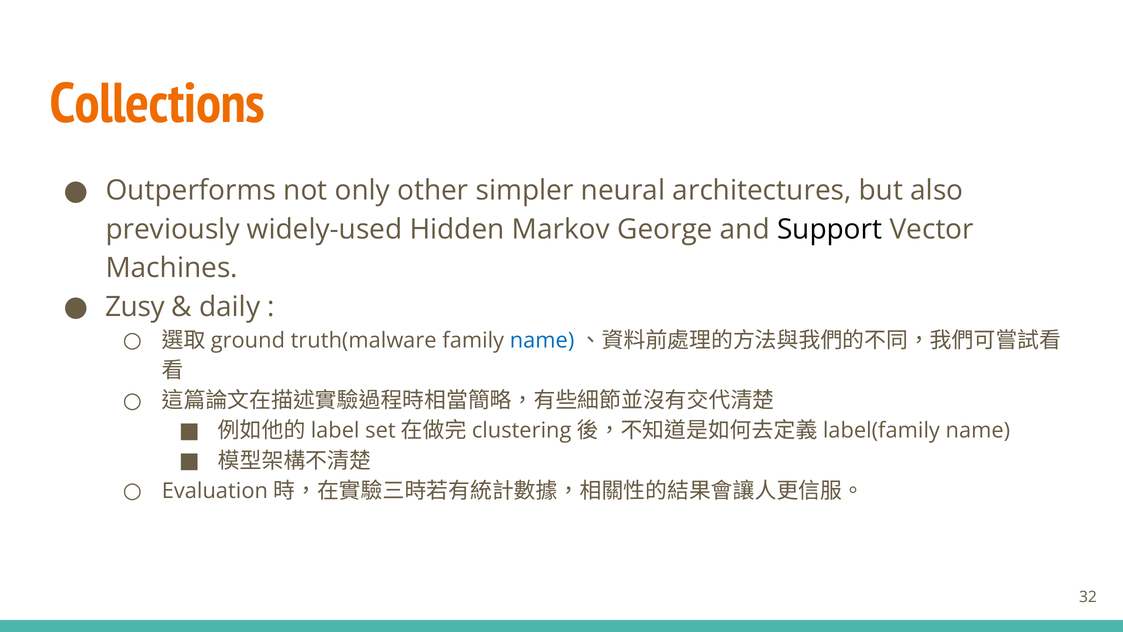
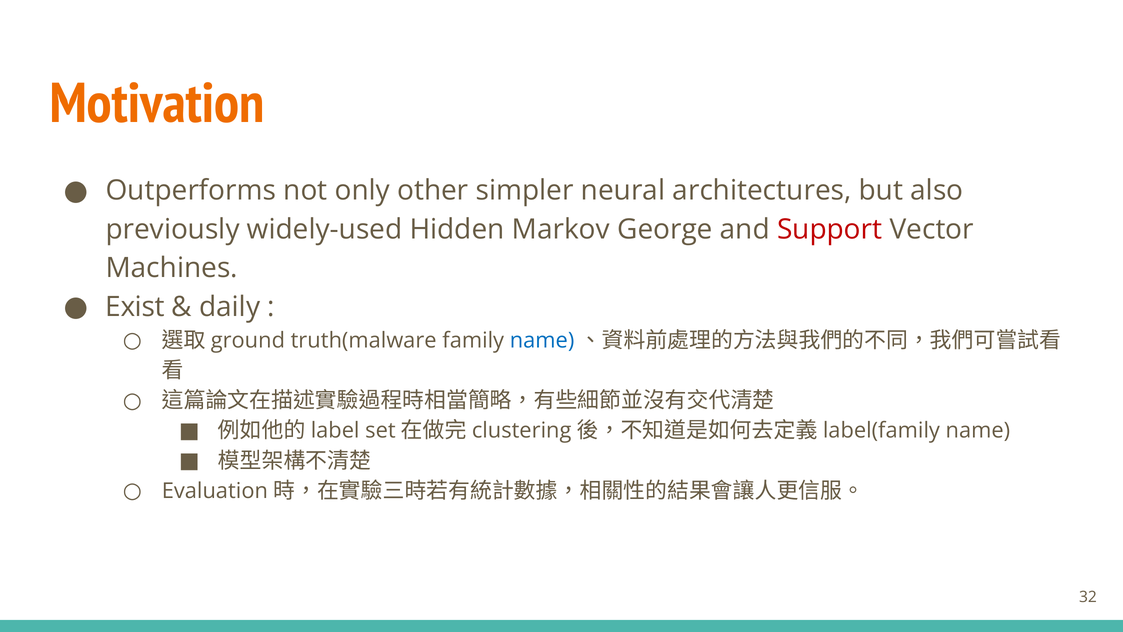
Collections: Collections -> Motivation (157, 103)
Support colour: black -> red (830, 229)
Zusy: Zusy -> Exist (135, 307)
